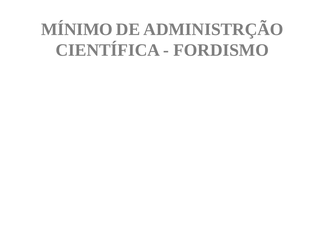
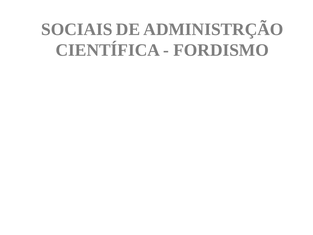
MÍNIMO: MÍNIMO -> SOCIAIS (77, 29)
